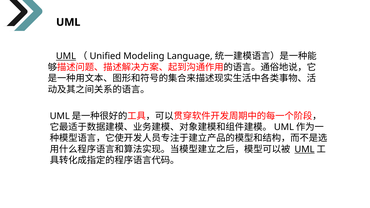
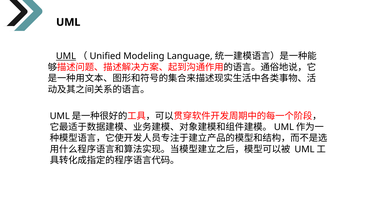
UML underline: present -> none (305, 149)
